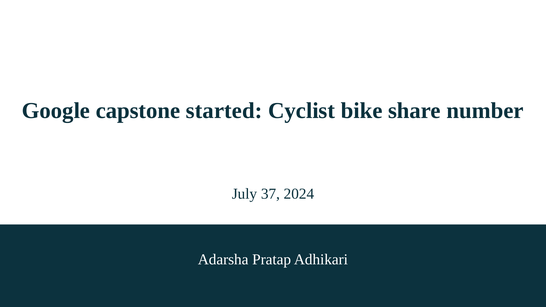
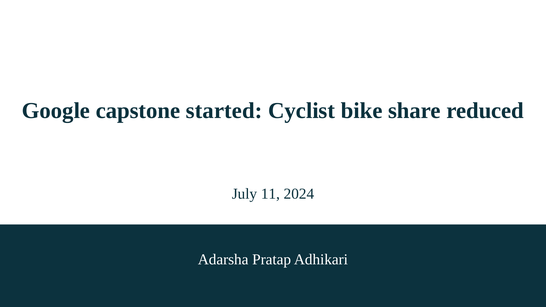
number: number -> reduced (485, 111)
37: 37 -> 11 (270, 194)
